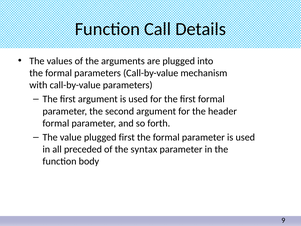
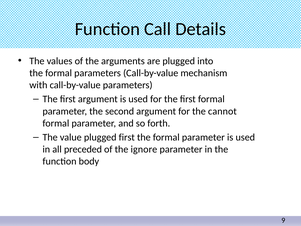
header: header -> cannot (222, 111)
syntax: syntax -> ignore (144, 149)
